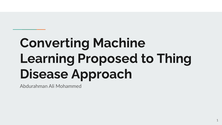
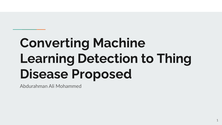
Proposed: Proposed -> Detection (108, 59)
Approach: Approach -> Proposed (102, 74)
